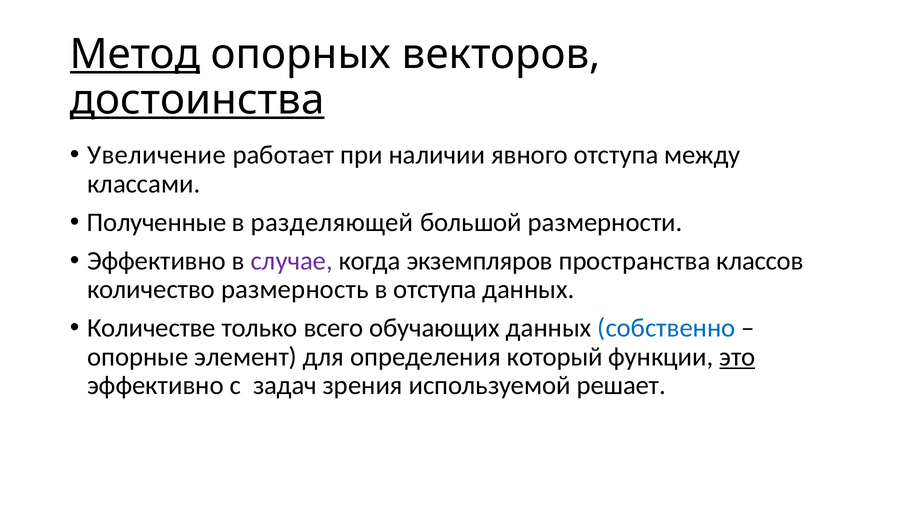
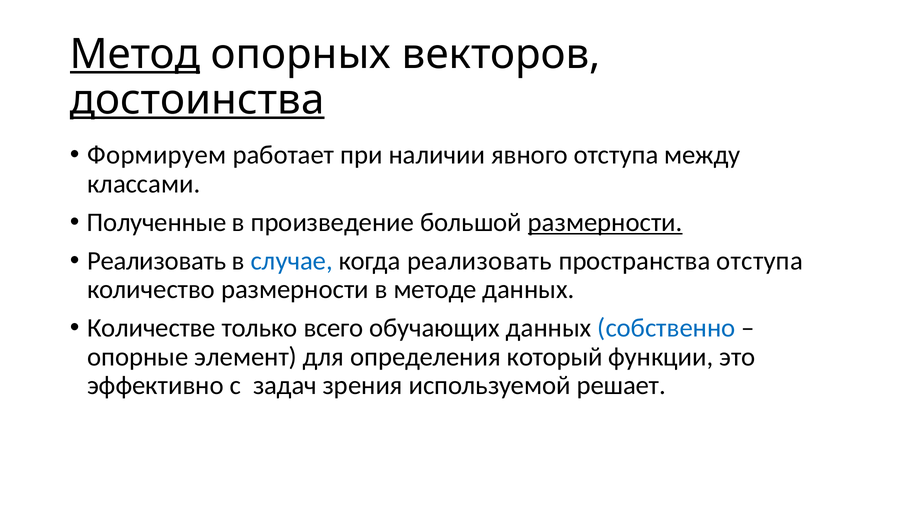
Увеличение: Увеличение -> Формируем (157, 155)
разделяющей: разделяющей -> произведение (332, 222)
размерности underline: none -> present (605, 222)
Эффективно: Эффективно -> Реализовать (157, 261)
случае colour: purple -> blue (292, 261)
когда экземпляров: экземпляров -> реализовать (479, 261)
пространства классов: классов -> отступа (760, 261)
количество размерность: размерность -> размерности (295, 289)
в отступа: отступа -> методе (435, 289)
это underline: present -> none (737, 357)
